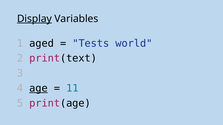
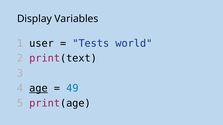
Display underline: present -> none (34, 19)
aged: aged -> user (42, 43)
11: 11 -> 49 (72, 89)
